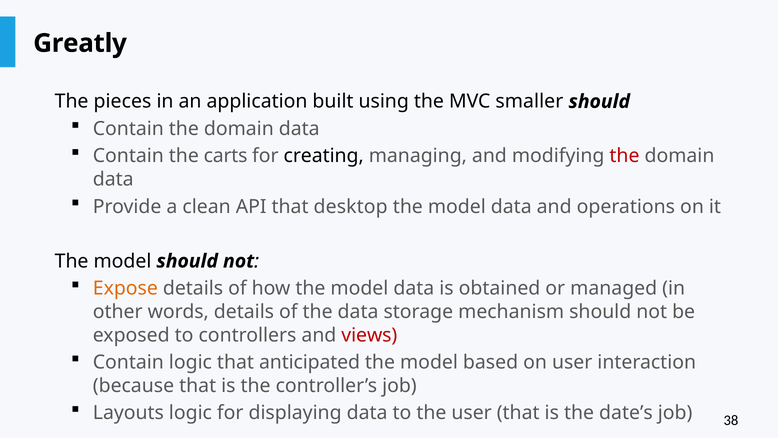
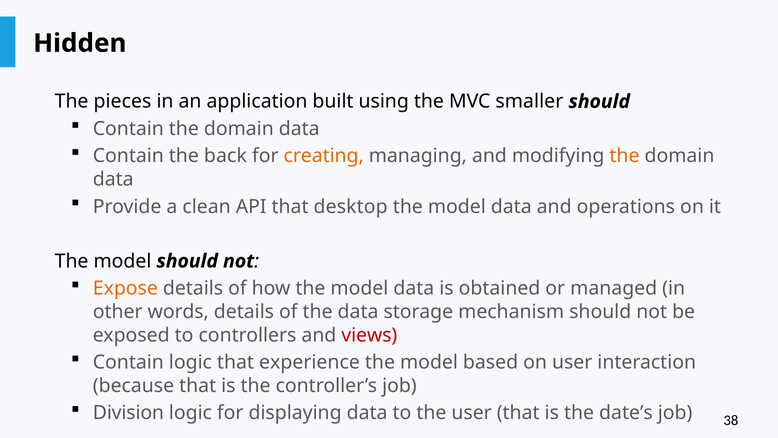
Greatly: Greatly -> Hidden (80, 43)
carts: carts -> back (225, 156)
creating colour: black -> orange (324, 156)
the colour: red -> orange (624, 156)
anticipated: anticipated -> experience (309, 362)
Layouts: Layouts -> Division (128, 413)
